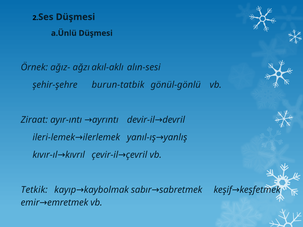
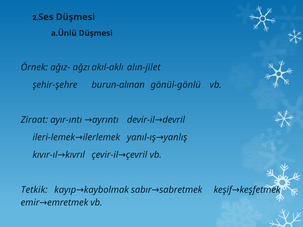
alın-sesi: alın-sesi -> alın-jilet (144, 67)
burun-tatbik: burun-tatbik -> burun-alınan (118, 85)
